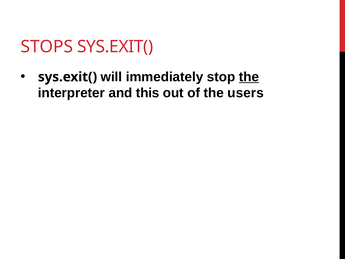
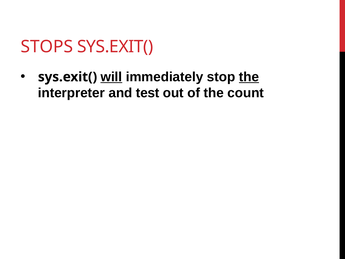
will underline: none -> present (111, 77)
this: this -> test (148, 93)
users: users -> count (246, 93)
